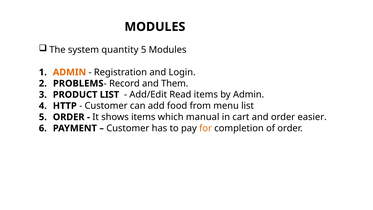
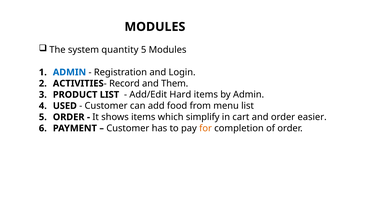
ADMIN colour: orange -> blue (69, 72)
PROBLEMS: PROBLEMS -> ACTIVITIES (78, 83)
Read: Read -> Hard (180, 95)
HTTP: HTTP -> USED (65, 106)
manual: manual -> simplify (203, 117)
